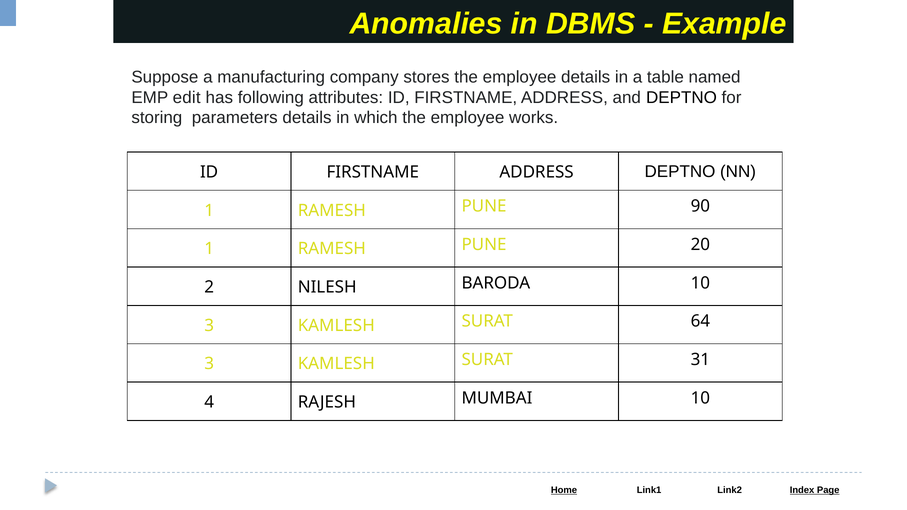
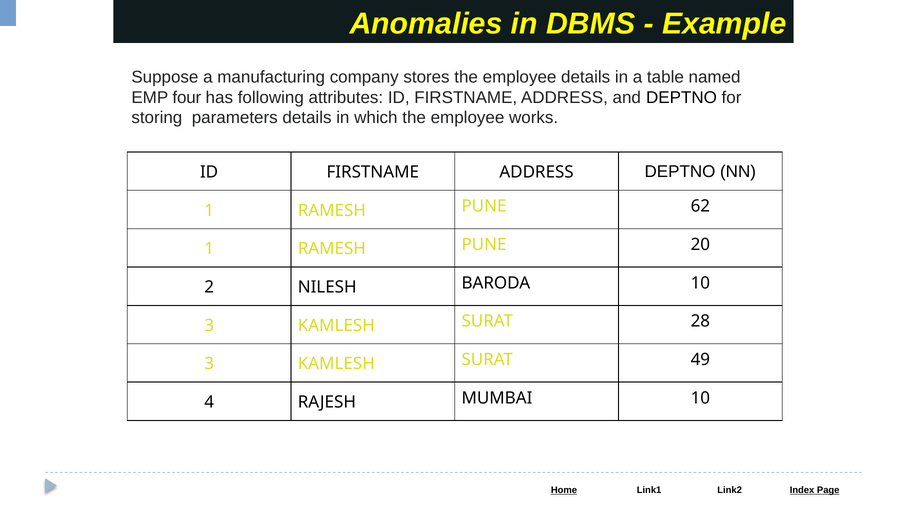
edit: edit -> four (187, 97)
90: 90 -> 62 (700, 206)
64: 64 -> 28 (700, 321)
31: 31 -> 49 (700, 360)
